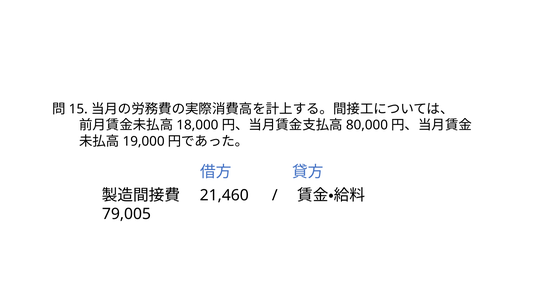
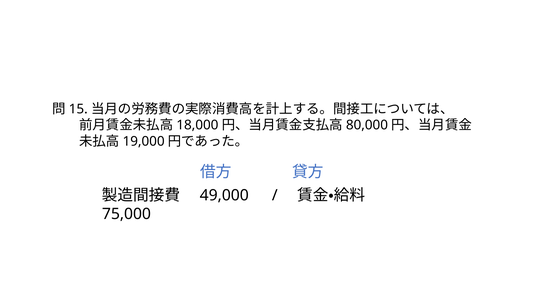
21,460: 21,460 -> 49,000 (224, 196)
79,005: 79,005 -> 75,000 (126, 214)
